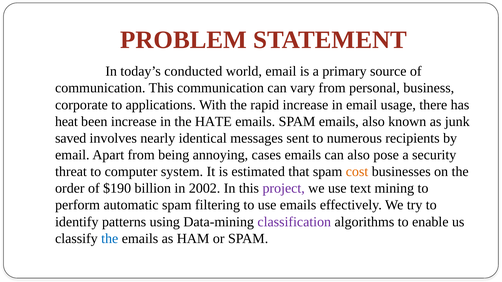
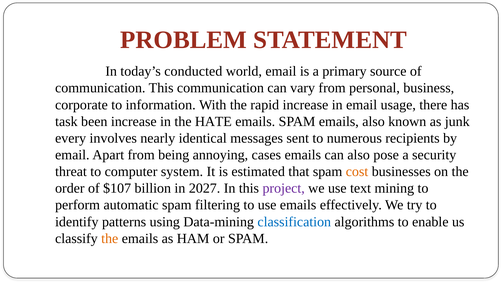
applications: applications -> information (161, 105)
heat: heat -> task (66, 122)
saved: saved -> every (71, 138)
$190: $190 -> $107 (117, 189)
2002: 2002 -> 2027 (205, 189)
classification colour: purple -> blue (294, 222)
the colour: blue -> orange (110, 239)
